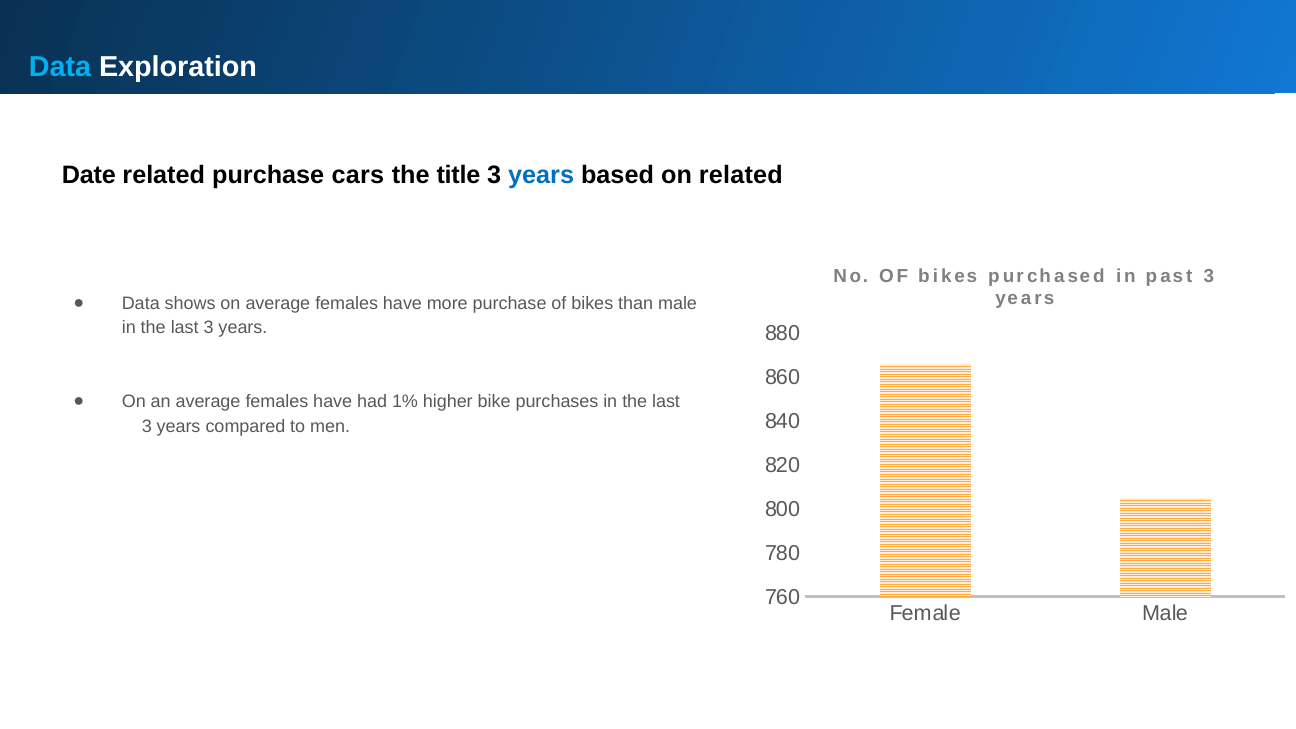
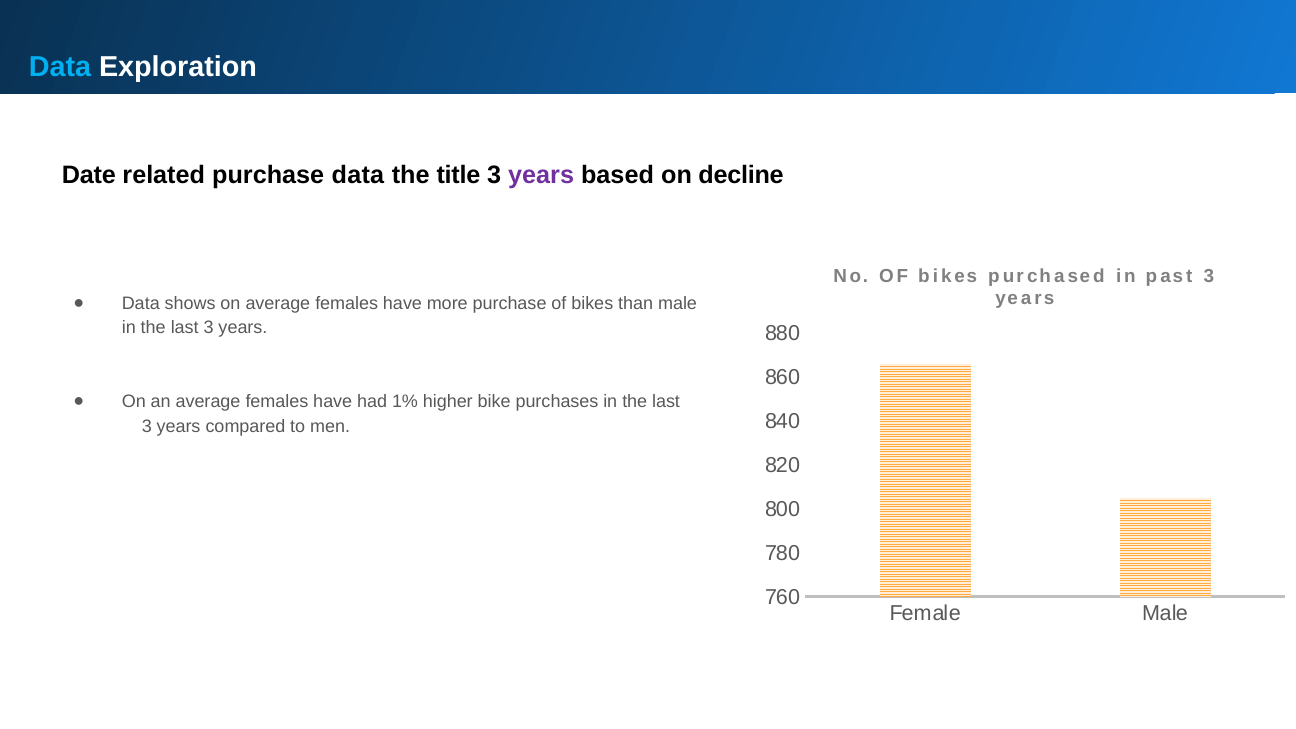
purchase cars: cars -> data (358, 175)
years colour: blue -> purple (541, 175)
on related: related -> decline (741, 175)
